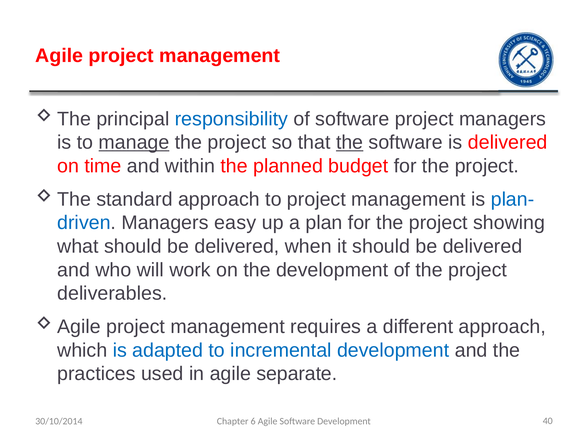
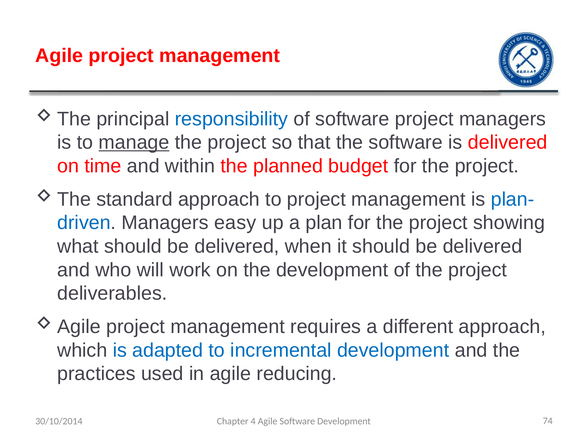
the underline: present -> none (350, 142)
separate: separate -> reducing (297, 374)
6: 6 -> 4 (253, 421)
40: 40 -> 74 (548, 421)
